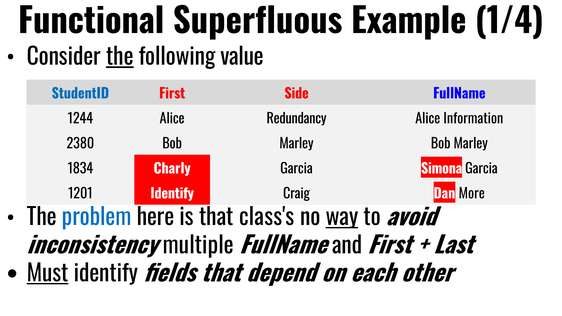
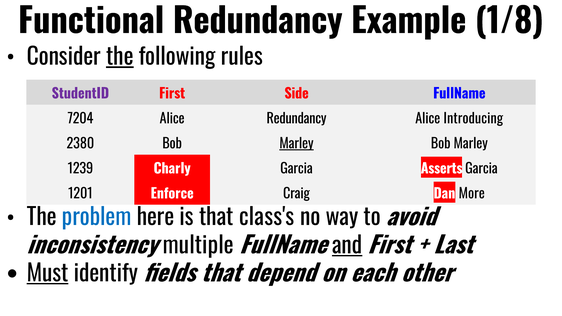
Functional Superfluous: Superfluous -> Redundancy (258, 22)
1/4: 1/4 -> 1/8 (509, 22)
value: value -> rules (242, 57)
StudentID colour: blue -> purple (80, 94)
1244: 1244 -> 7204 (80, 119)
Information: Information -> Introducing (473, 119)
Marley underline: none -> present (297, 144)
1834: 1834 -> 1239 (80, 169)
Simona: Simona -> Asserts (442, 169)
1201 Identify: Identify -> Enforce (172, 194)
way underline: present -> none (342, 218)
and underline: none -> present (347, 246)
